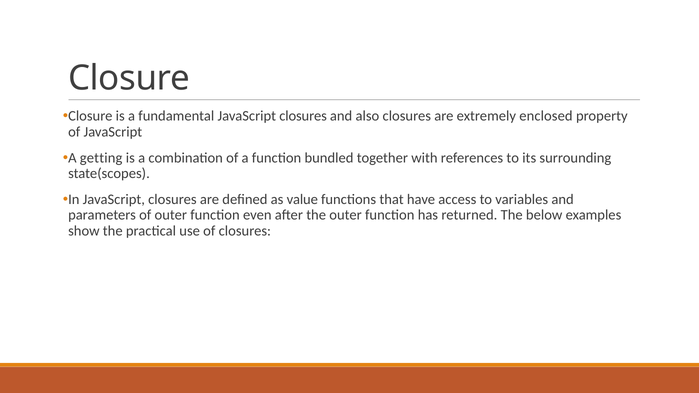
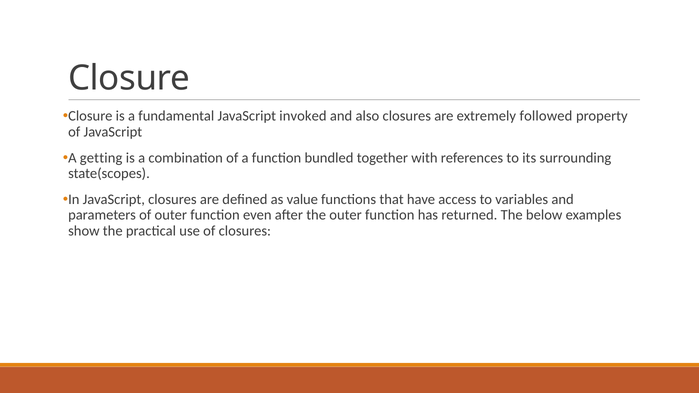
fundamental JavaScript closures: closures -> invoked (303, 116)
enclosed: enclosed -> followed (546, 116)
